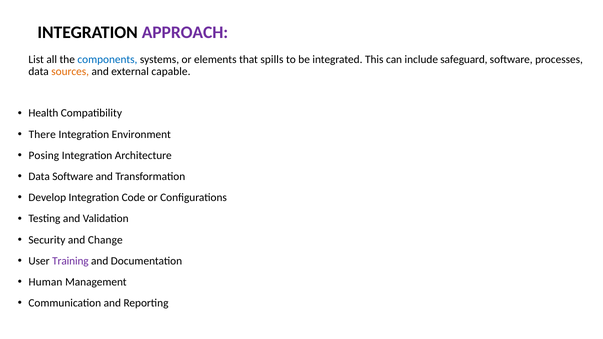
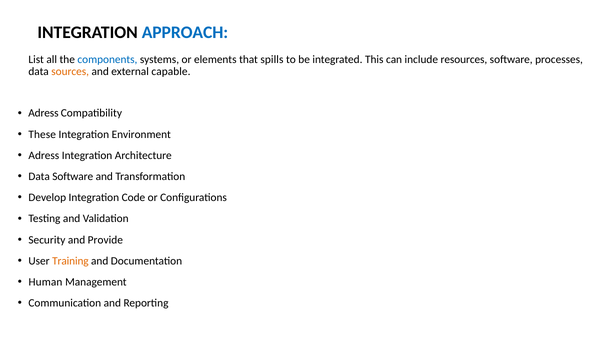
APPROACH colour: purple -> blue (185, 32)
safeguard: safeguard -> resources (464, 59)
Health: Health -> Adress (43, 113)
There: There -> These (42, 134)
Posing: Posing -> Adress (44, 155)
Change: Change -> Provide (105, 240)
Training colour: purple -> orange (70, 261)
